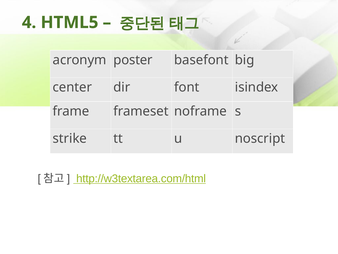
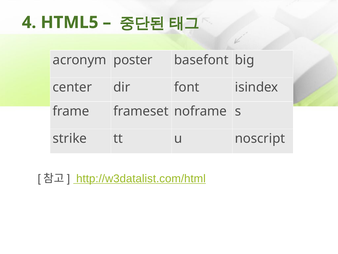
http://w3textarea.com/html: http://w3textarea.com/html -> http://w3datalist.com/html (141, 178)
